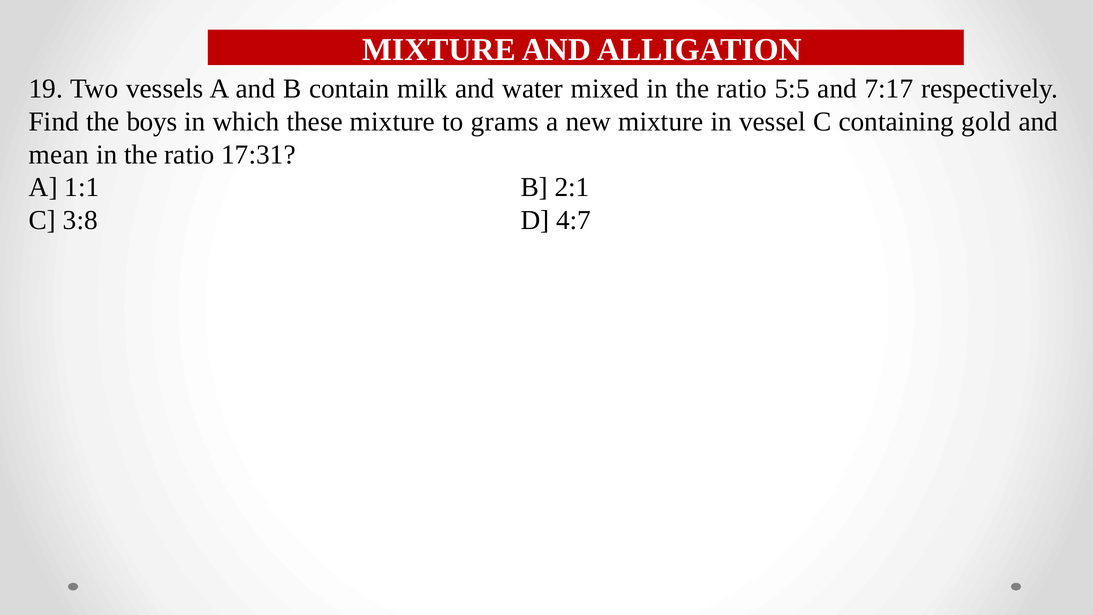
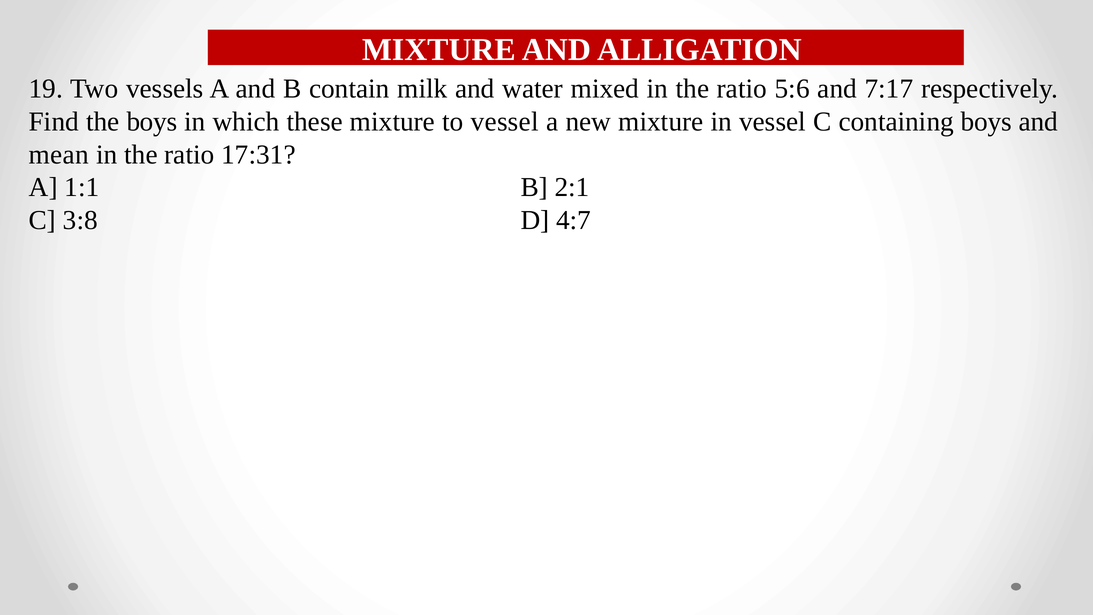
5:5: 5:5 -> 5:6 (792, 89)
to grams: grams -> vessel (505, 122)
containing gold: gold -> boys (986, 122)
